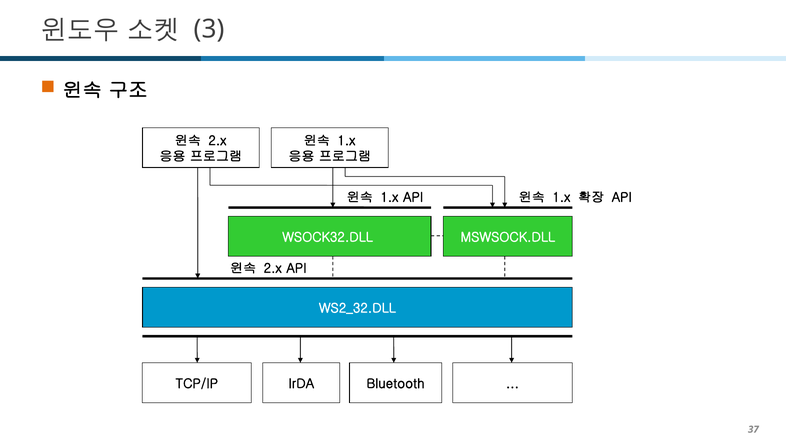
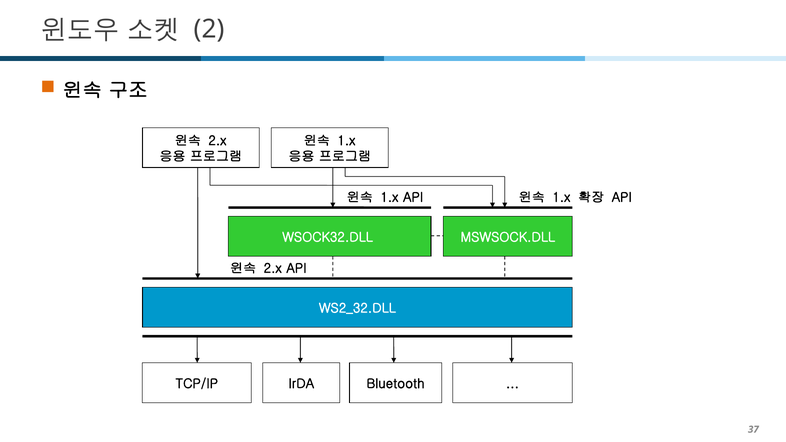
3: 3 -> 2 (209, 29)
